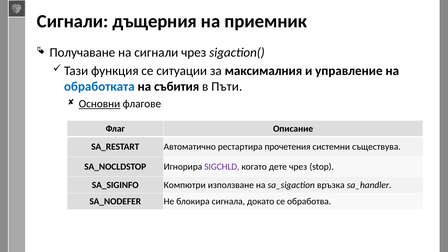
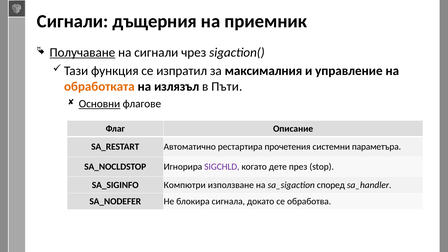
Получаване underline: none -> present (82, 52)
ситуации: ситуации -> изпратил (182, 71)
обработката colour: blue -> orange (99, 87)
събития: събития -> излязъл (177, 87)
съществува: съществува -> параметъра (376, 147)
дете чрез: чрез -> през (298, 167)
връзка: връзка -> според (331, 185)
